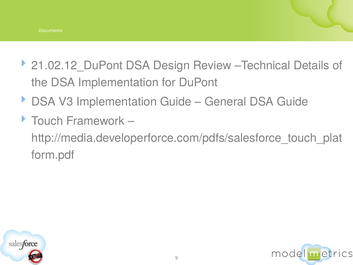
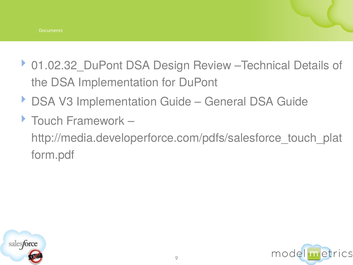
21.02.12_DuPont: 21.02.12_DuPont -> 01.02.32_DuPont (77, 65)
